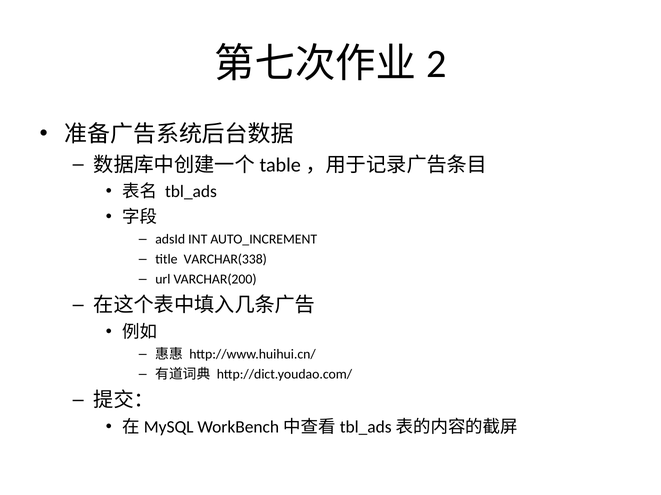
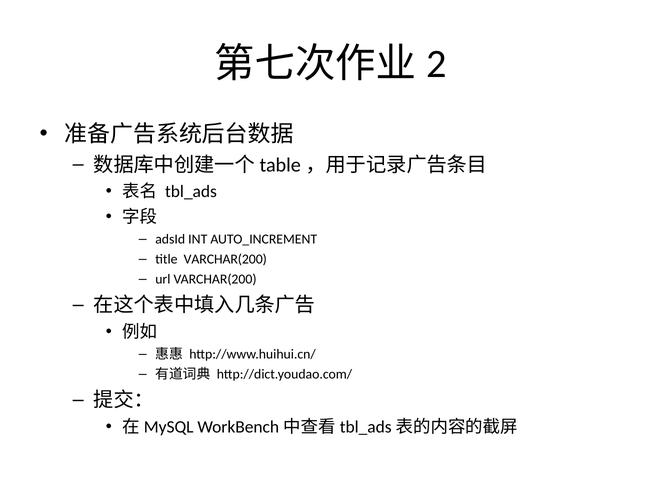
title VARCHAR(338: VARCHAR(338 -> VARCHAR(200 (225, 260)
